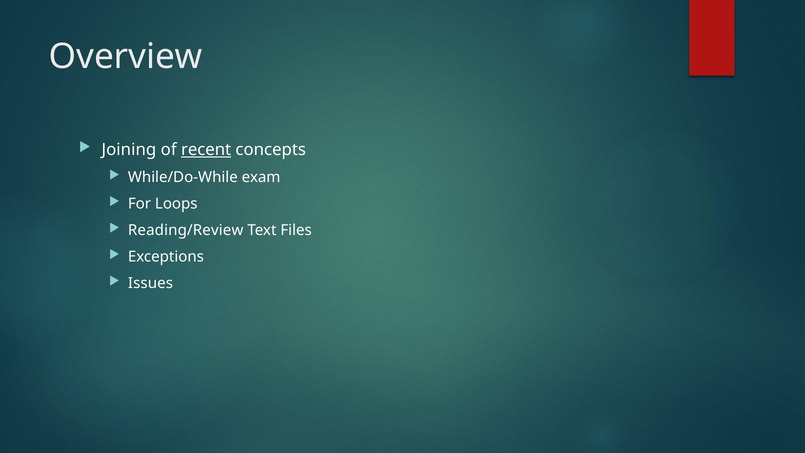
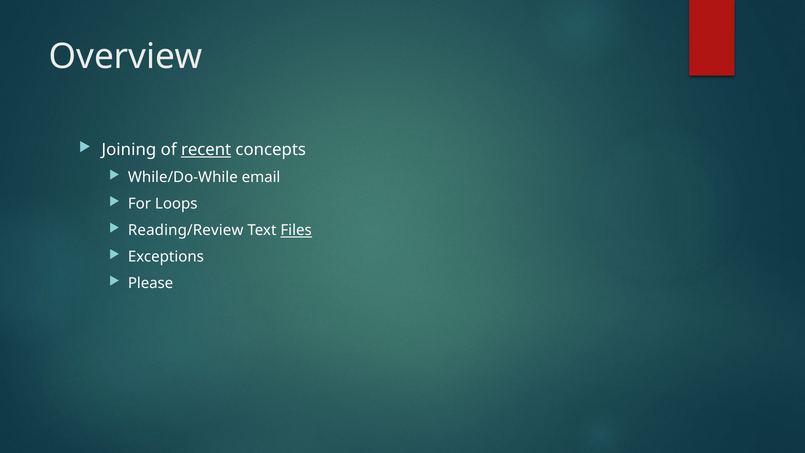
exam: exam -> email (261, 177)
Files underline: none -> present (296, 230)
Issues: Issues -> Please (151, 283)
